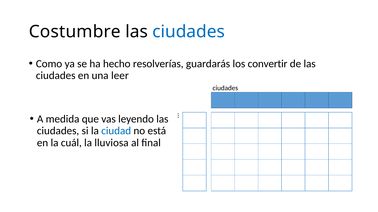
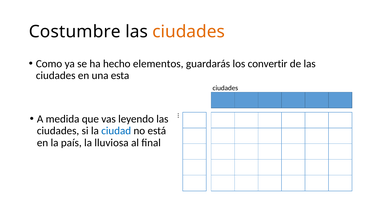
ciudades colour: blue -> orange (189, 32)
resolverías: resolverías -> elementos (158, 64)
leer: leer -> esta (120, 76)
cuál: cuál -> país (71, 143)
